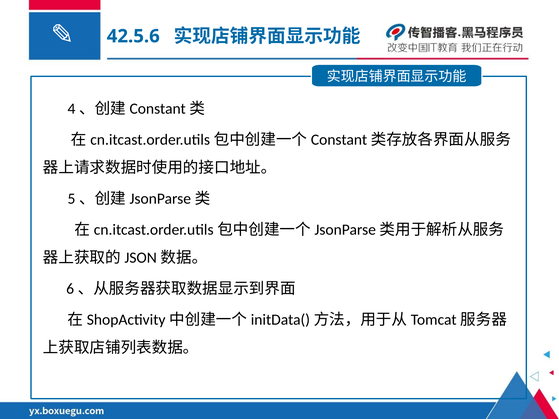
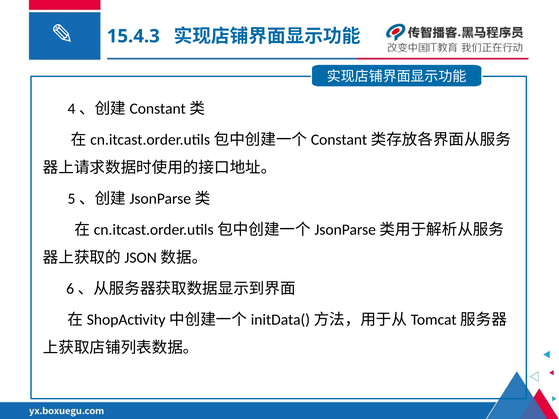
42.5.6: 42.5.6 -> 15.4.3 (133, 36)
